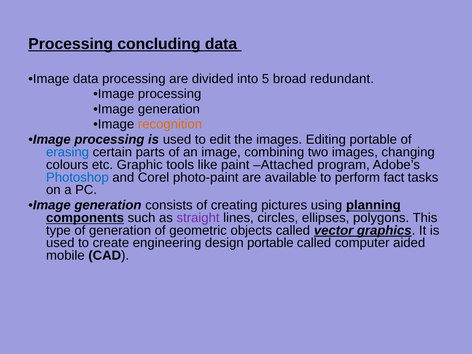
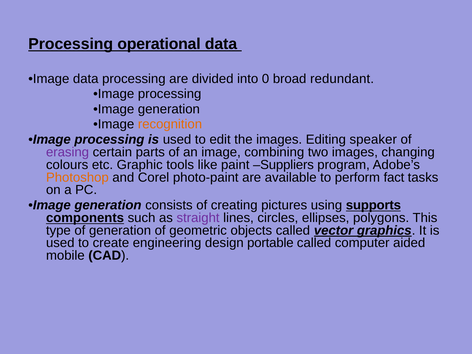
concluding: concluding -> operational (159, 44)
5: 5 -> 0 (265, 79)
Editing portable: portable -> speaker (373, 140)
erasing colour: blue -> purple (68, 152)
Attached: Attached -> Suppliers (283, 165)
Photoshop colour: blue -> orange (77, 177)
planning: planning -> supports (373, 205)
